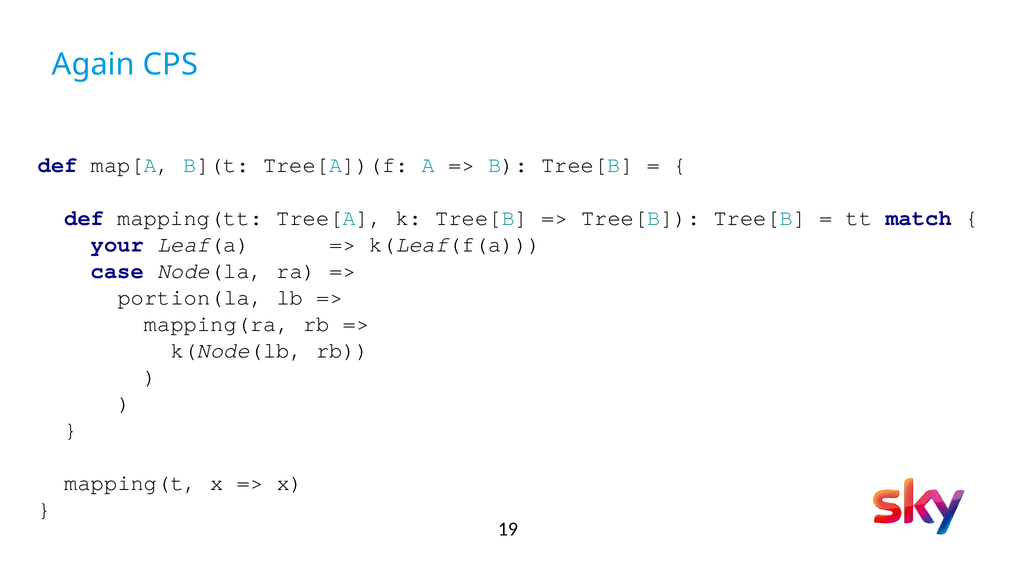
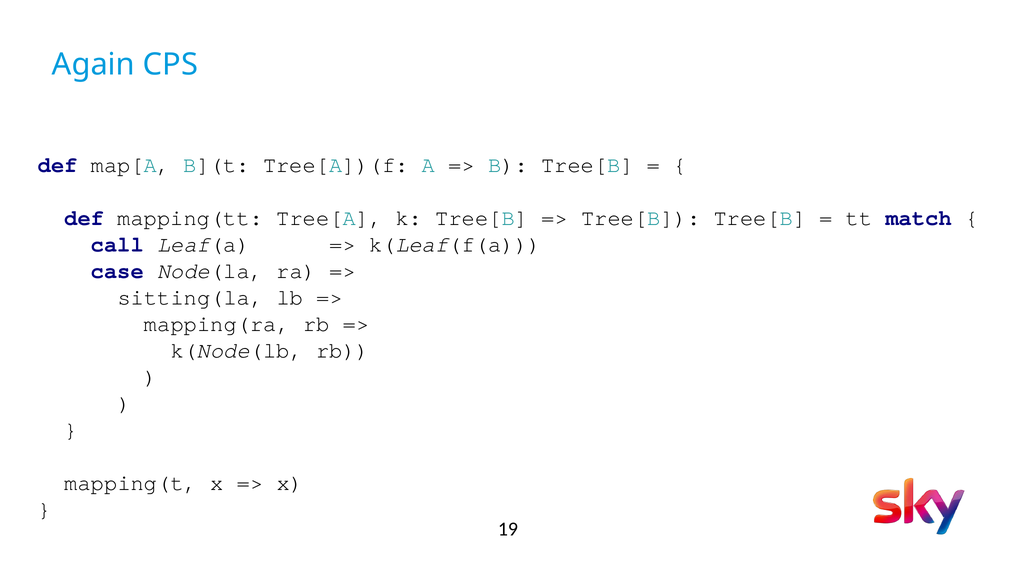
your: your -> call (117, 244)
portion(la: portion(la -> sitting(la (190, 297)
